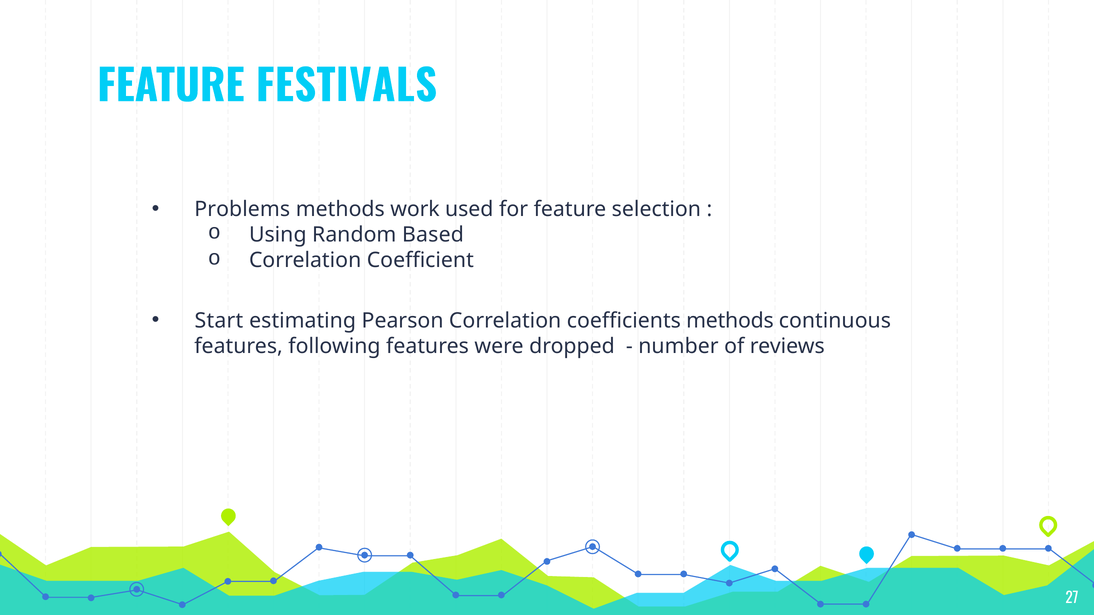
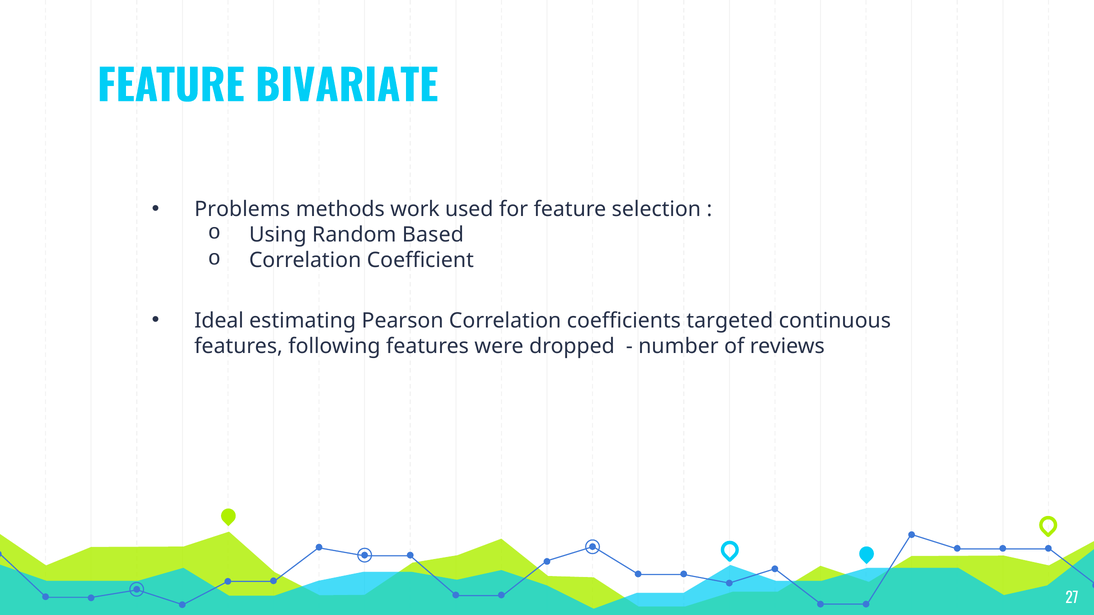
FESTIVALS: FESTIVALS -> BIVARIATE (347, 87)
Start: Start -> Ideal (219, 321)
coefficients methods: methods -> targeted (730, 321)
